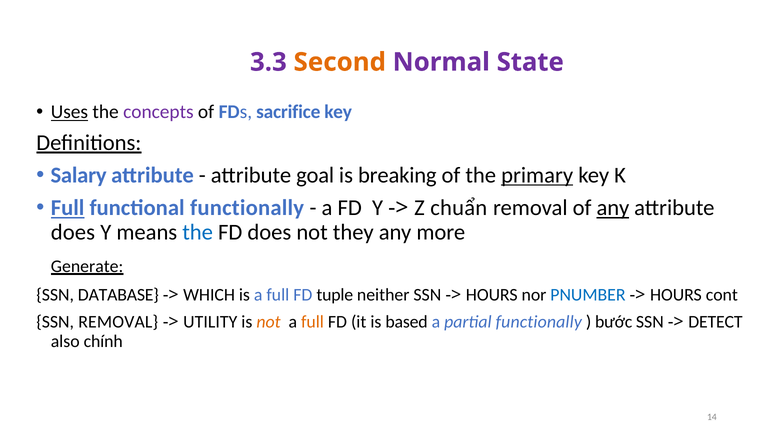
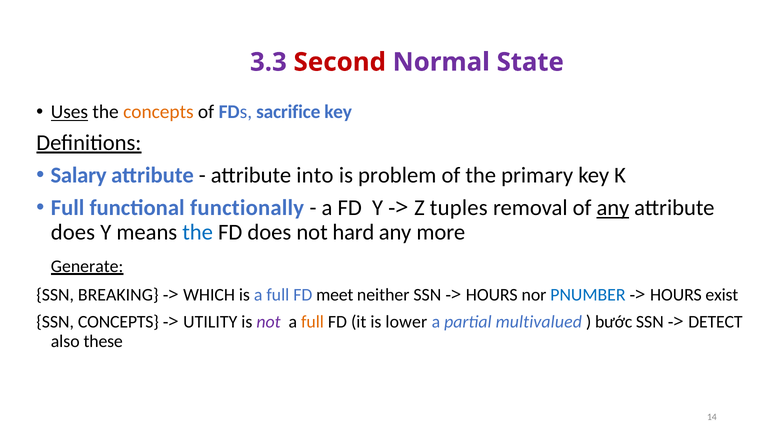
Second colour: orange -> red (340, 62)
concepts colour: purple -> orange (158, 112)
goal: goal -> into (315, 175)
breaking: breaking -> problem (397, 175)
primary underline: present -> none (537, 175)
Full underline: present -> none (68, 208)
chuẩn: chuẩn -> tuples (459, 208)
they: they -> hard (353, 232)
DATABASE: DATABASE -> BREAKING (118, 294)
tuple: tuple -> meet (335, 294)
cont: cont -> exist (722, 294)
SSN REMOVAL: REMOVAL -> CONCEPTS (118, 322)
not colour: orange -> purple (269, 322)
based: based -> lower (406, 322)
partial functionally: functionally -> multivalued (539, 322)
chính: chính -> these (103, 341)
